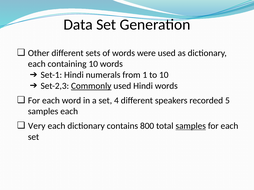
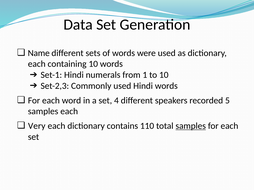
Other: Other -> Name (39, 53)
Commonly underline: present -> none (91, 86)
800: 800 -> 110 (147, 126)
